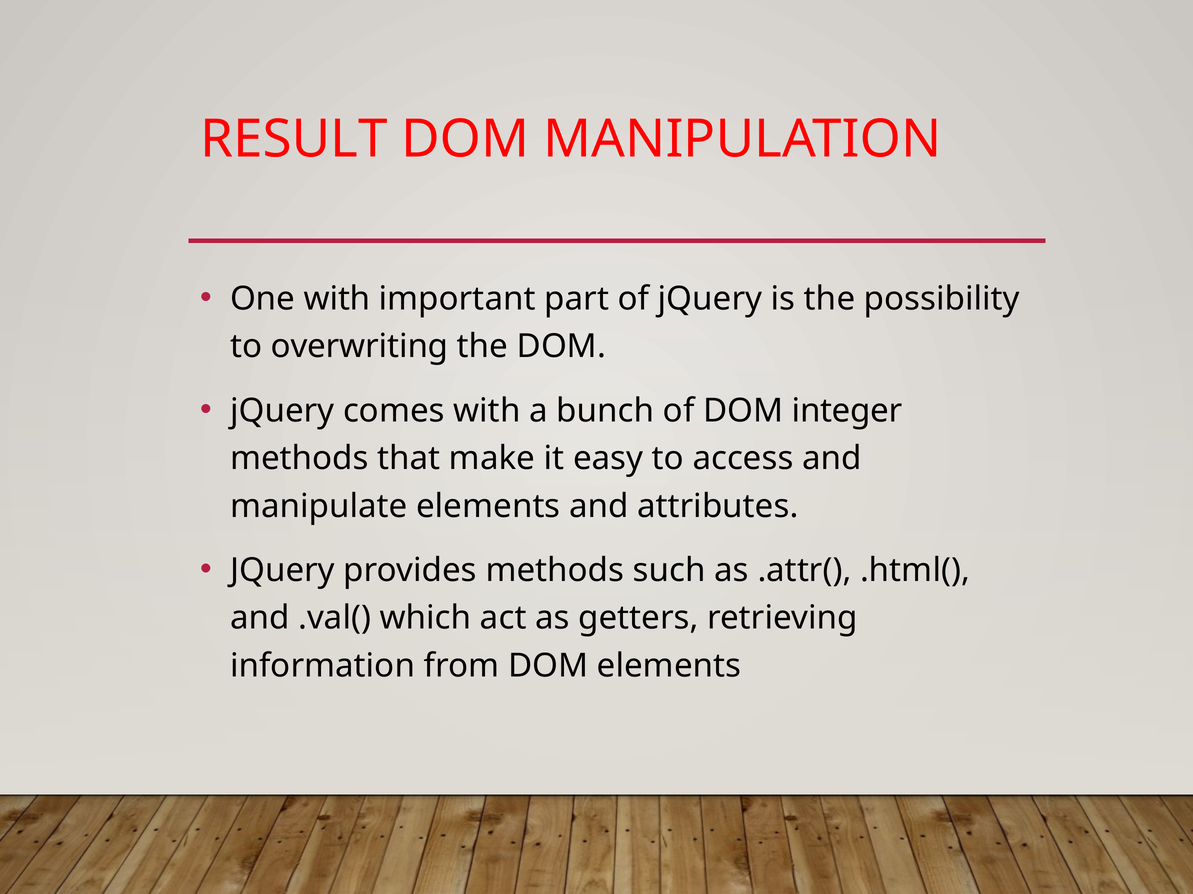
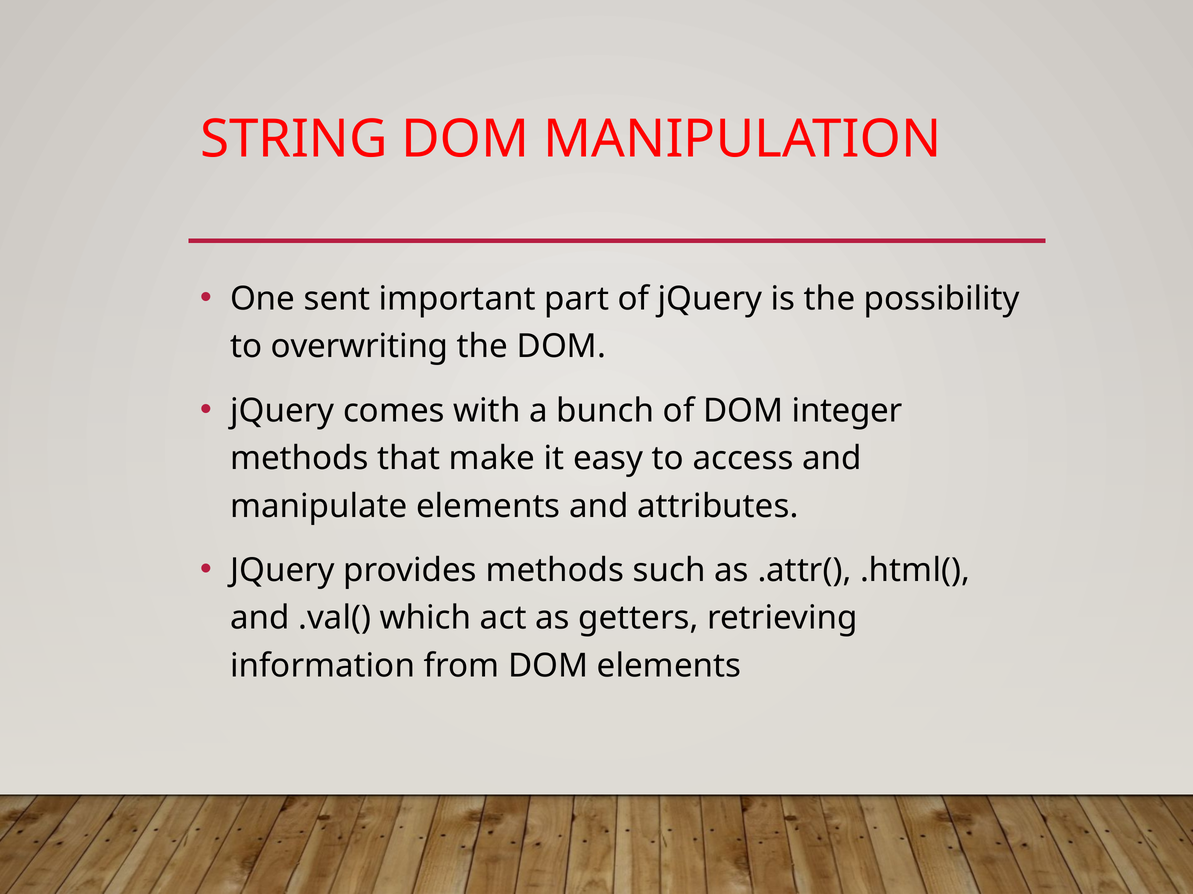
RESULT: RESULT -> STRING (294, 139)
One with: with -> sent (337, 299)
